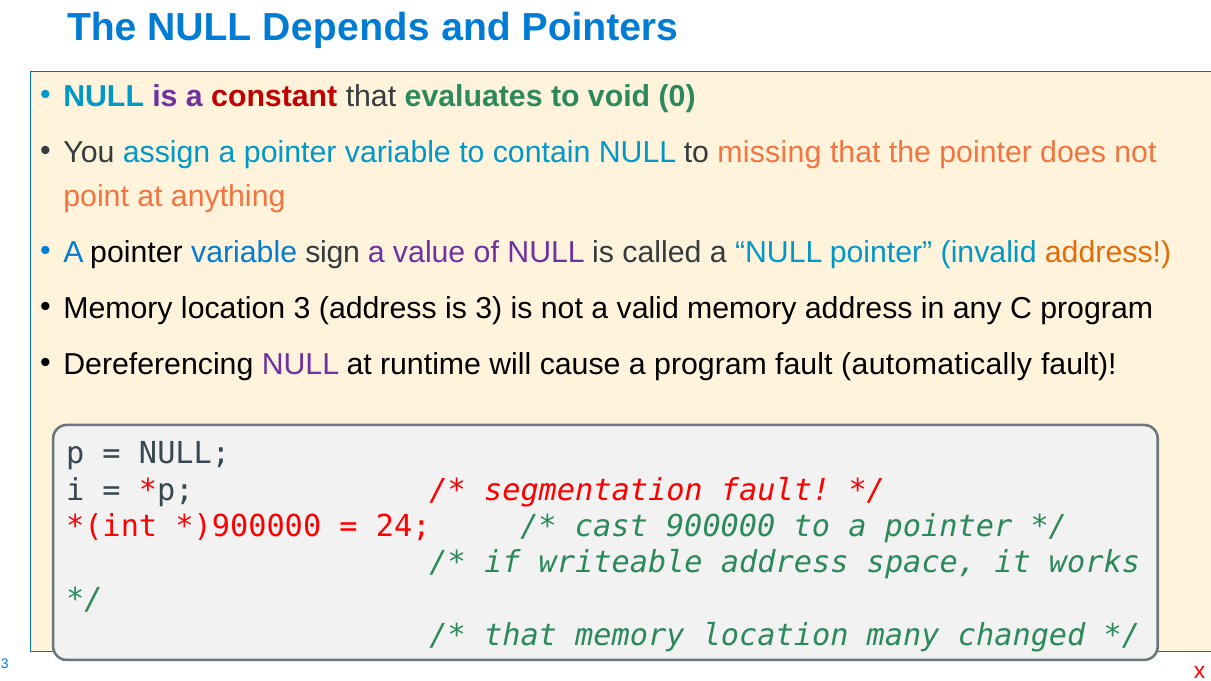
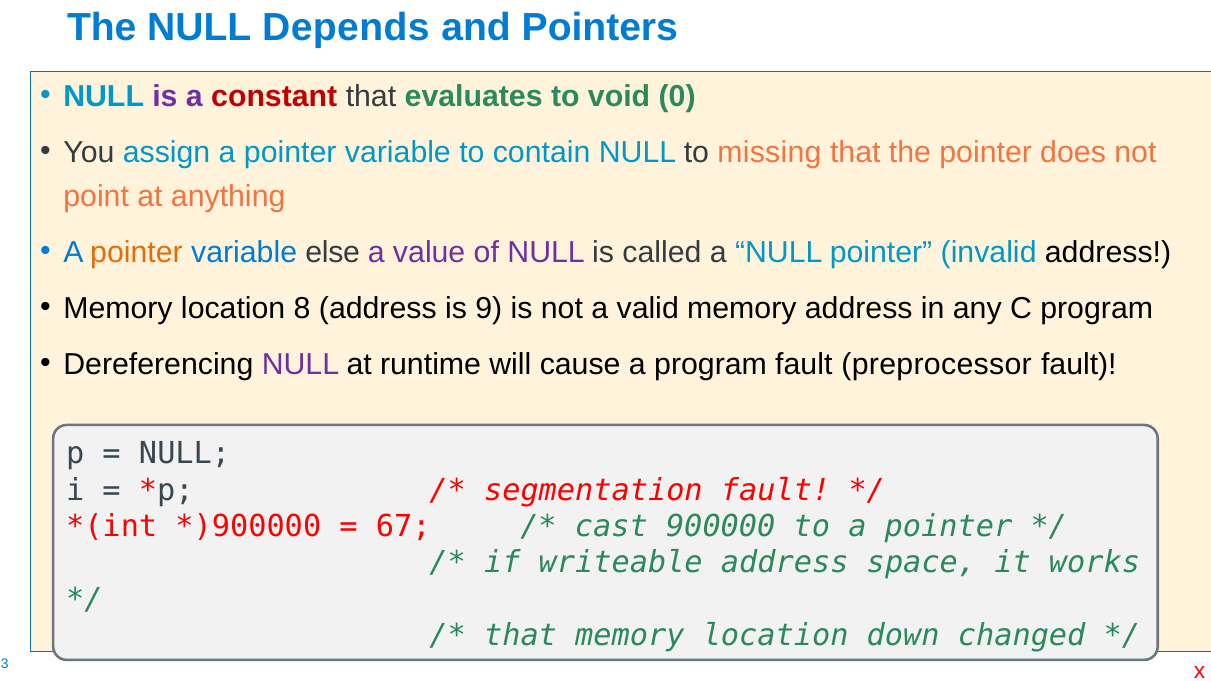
pointer colour: black -> orange (136, 252)
sign: sign -> else (333, 252)
address colour: orange -> black (1108, 252)
location 3: 3 -> 8 (302, 309)
is 3: 3 -> 9 (489, 309)
automatically: automatically -> preprocessor (937, 365)
24: 24 -> 67 (403, 527)
many: many -> down (903, 636)
